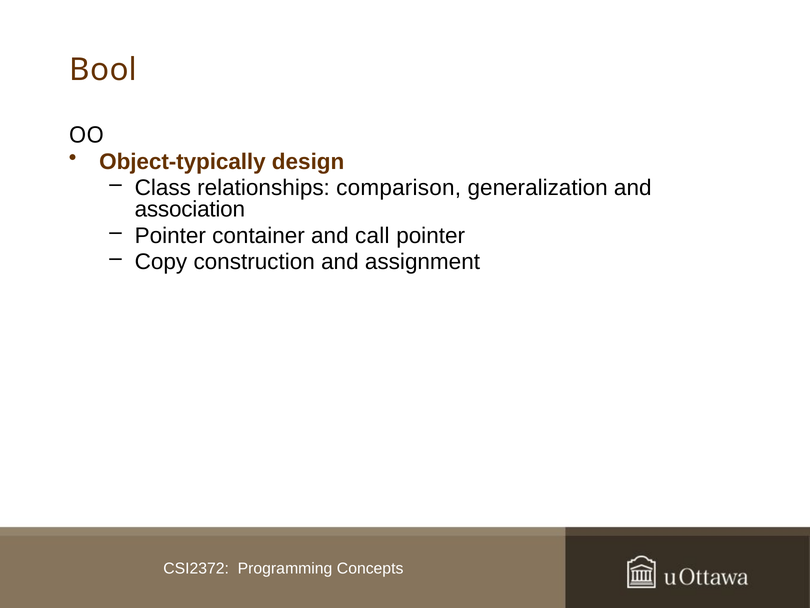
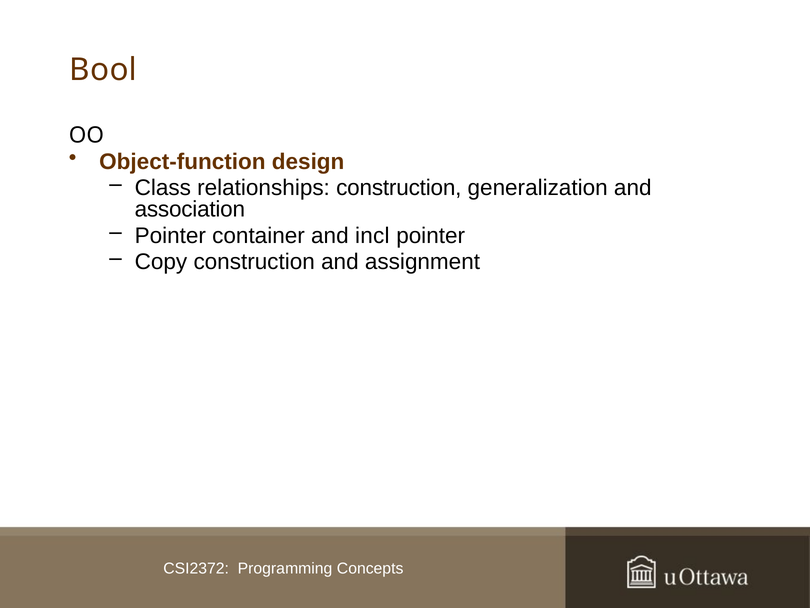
Object-typically: Object-typically -> Object-function (182, 162)
relationships comparison: comparison -> construction (399, 188)
call: call -> incl (372, 235)
